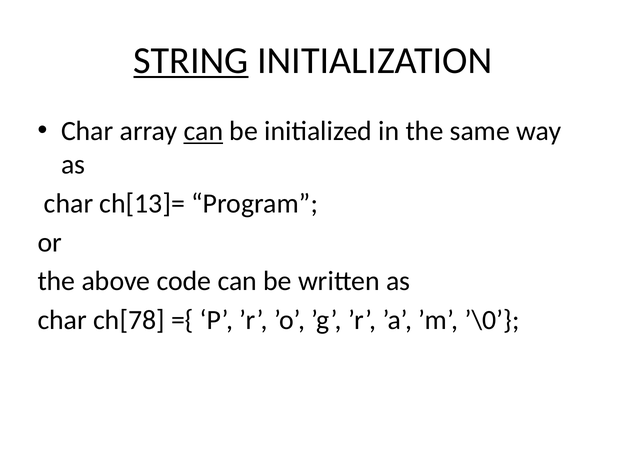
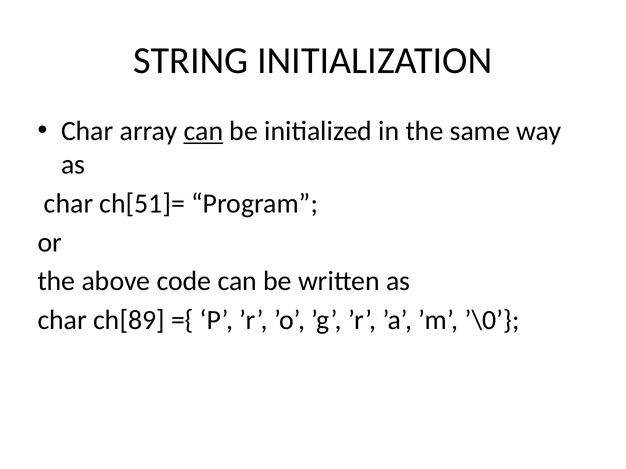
STRING underline: present -> none (191, 61)
ch[13]=: ch[13]= -> ch[51]= (142, 204)
ch[78: ch[78 -> ch[89 (129, 321)
